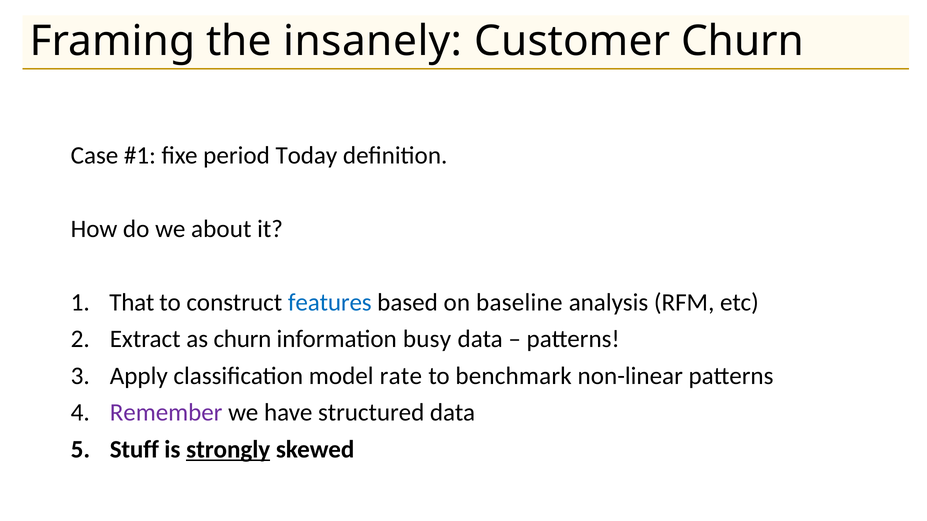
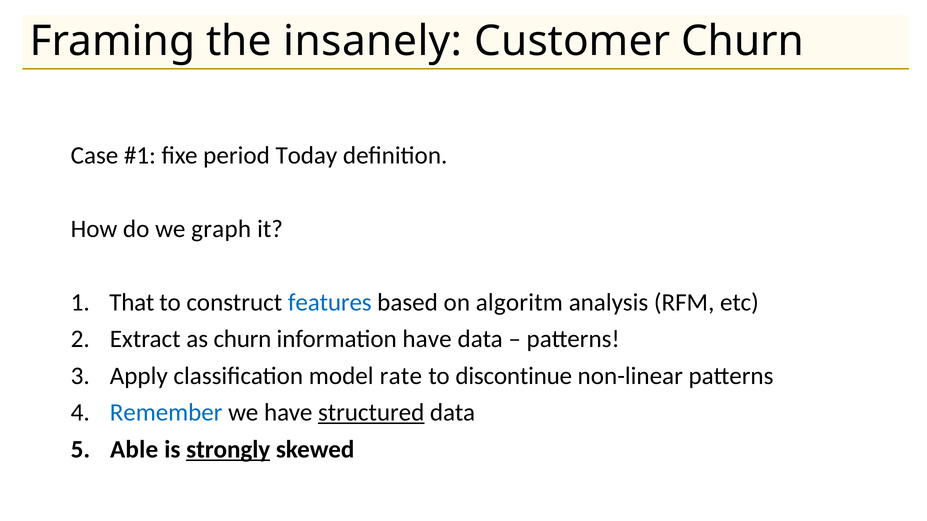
about: about -> graph (221, 229)
baseline: baseline -> algoritm (519, 303)
information busy: busy -> have (427, 339)
benchmark: benchmark -> discontinue (514, 376)
Remember colour: purple -> blue (166, 413)
structured underline: none -> present (371, 413)
Stuff: Stuff -> Able (134, 450)
